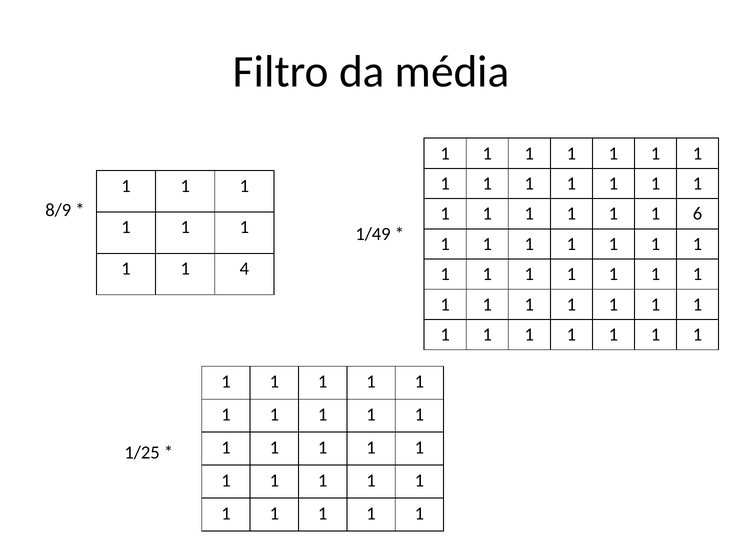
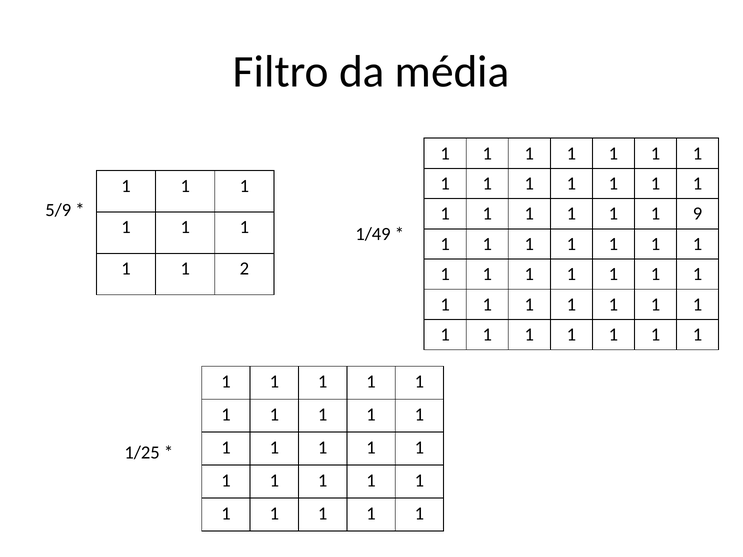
8/9: 8/9 -> 5/9 (58, 210)
6: 6 -> 9 (698, 214)
4: 4 -> 2 (244, 269)
